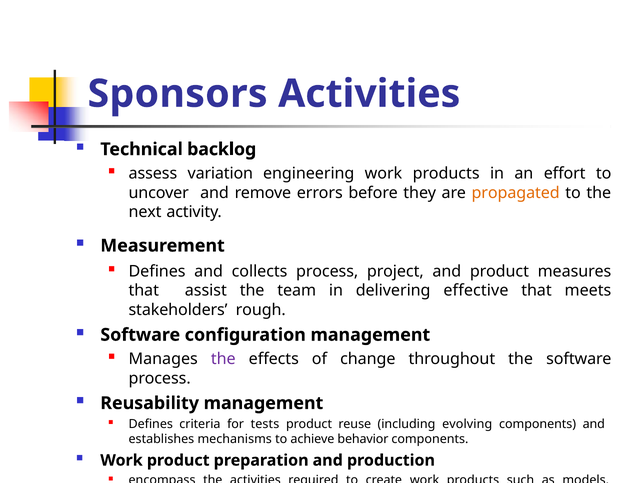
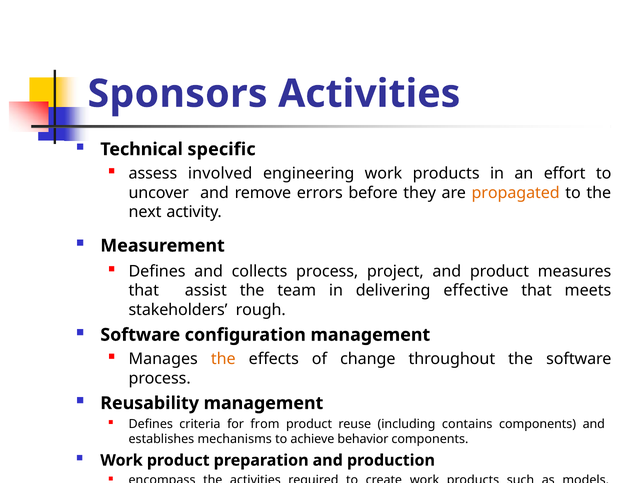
backlog: backlog -> specific (222, 149)
variation: variation -> involved (220, 173)
the colour: purple -> orange (223, 359)
tests: tests -> from (265, 424)
evolving: evolving -> contains (467, 424)
